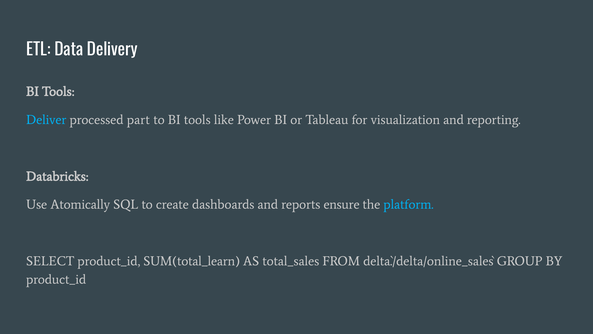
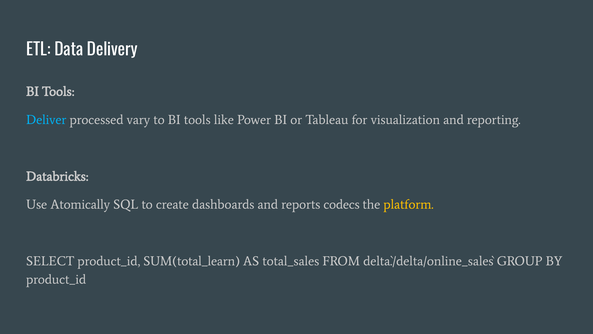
part: part -> vary (138, 120)
ensure: ensure -> codecs (342, 204)
platform colour: light blue -> yellow (408, 204)
